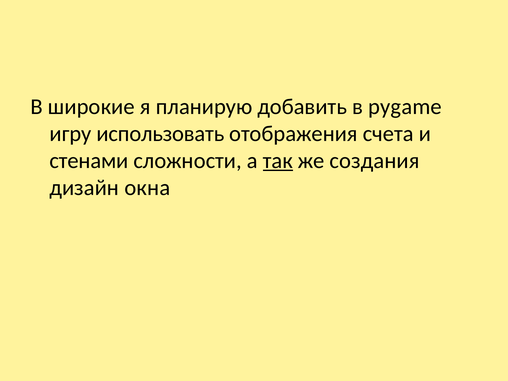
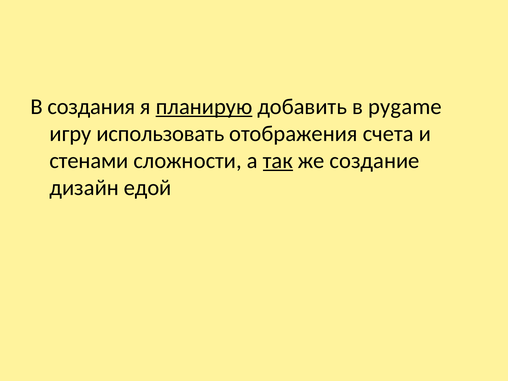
широкие: широкие -> создания (91, 107)
планирую underline: none -> present (204, 107)
создания: создания -> создание (375, 161)
окна: окна -> едой (148, 188)
